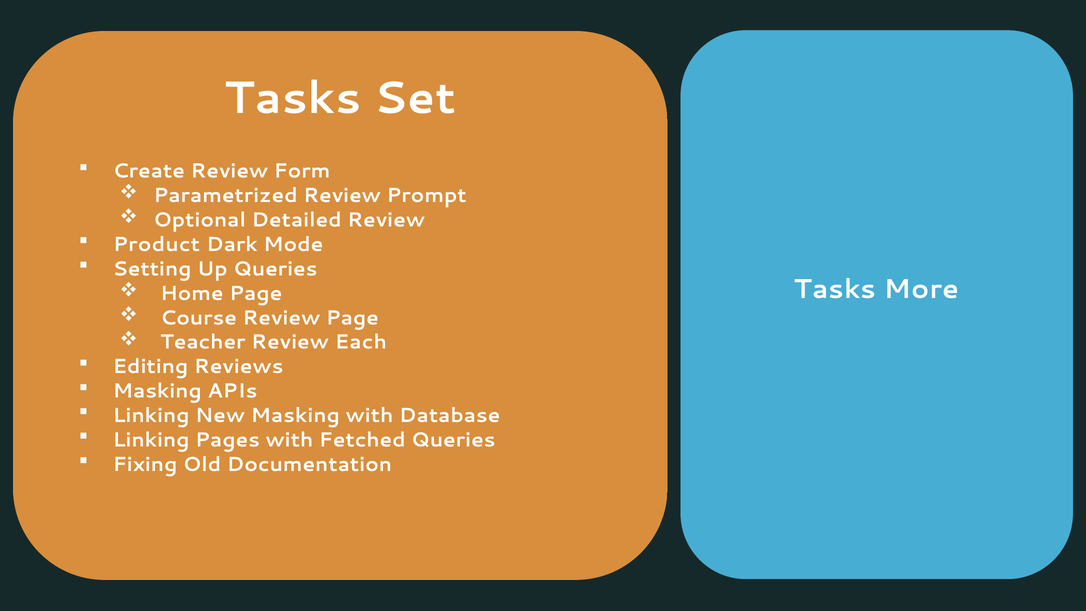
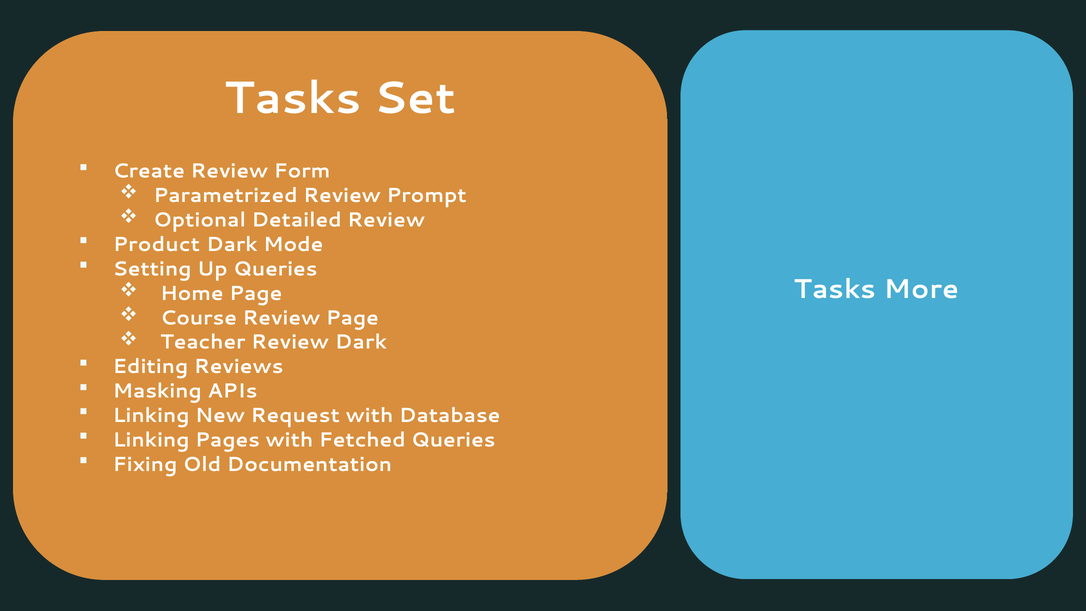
Review Each: Each -> Dark (361, 342)
New Masking: Masking -> Request (295, 415)
